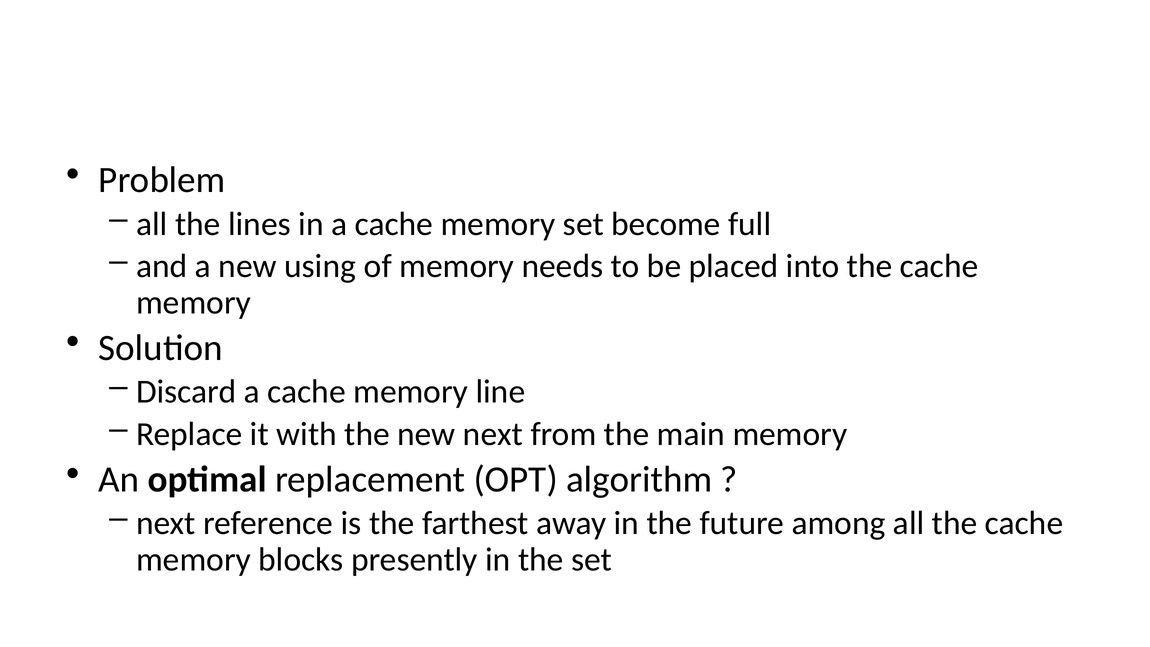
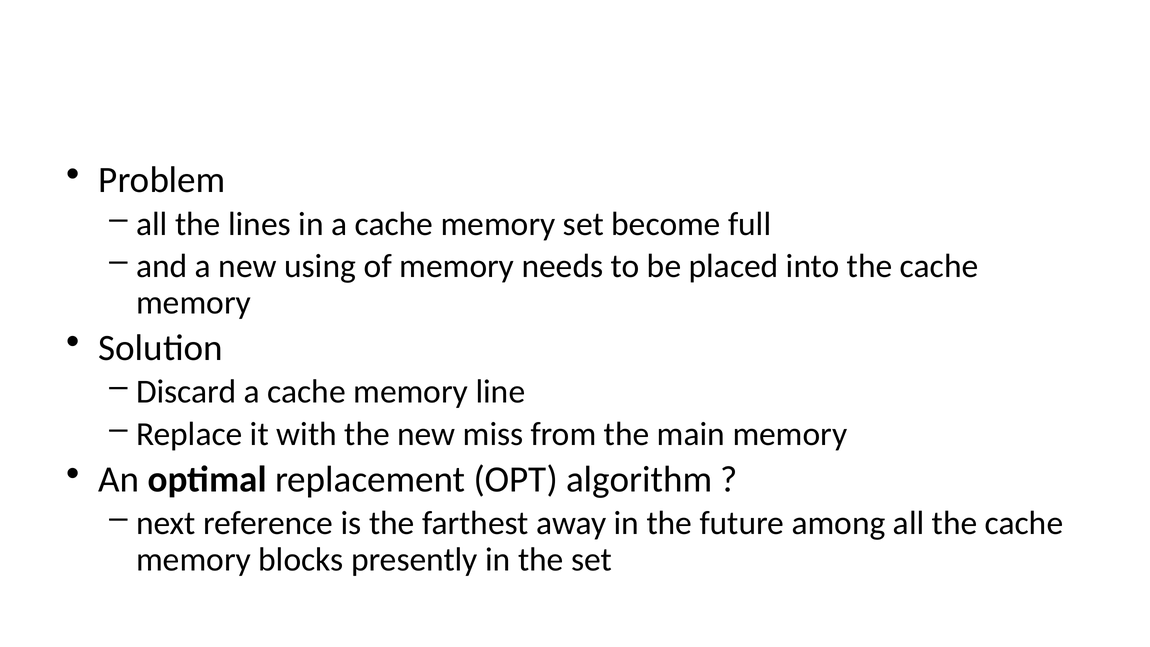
new next: next -> miss (493, 434)
